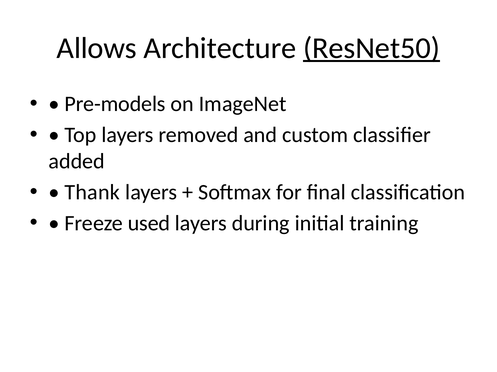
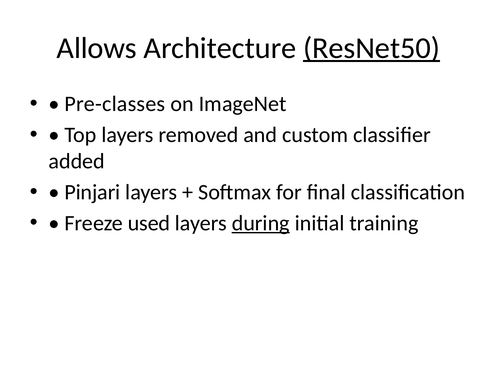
Pre-models: Pre-models -> Pre-classes (115, 104)
Thank: Thank -> Pinjari (92, 193)
during underline: none -> present (261, 224)
